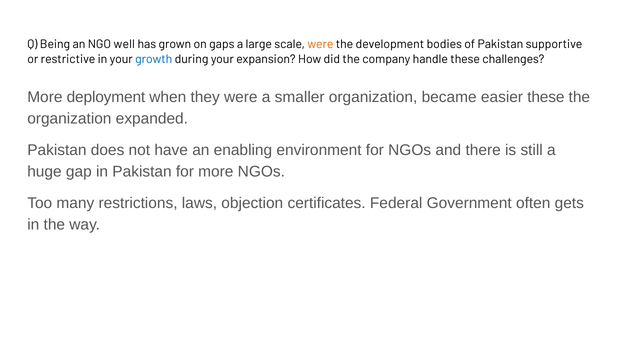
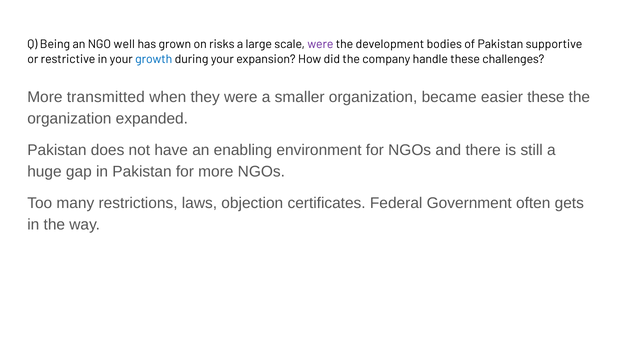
gaps: gaps -> risks (222, 44)
were colour: orange -> purple (320, 44)
deployment: deployment -> transmitted (106, 97)
